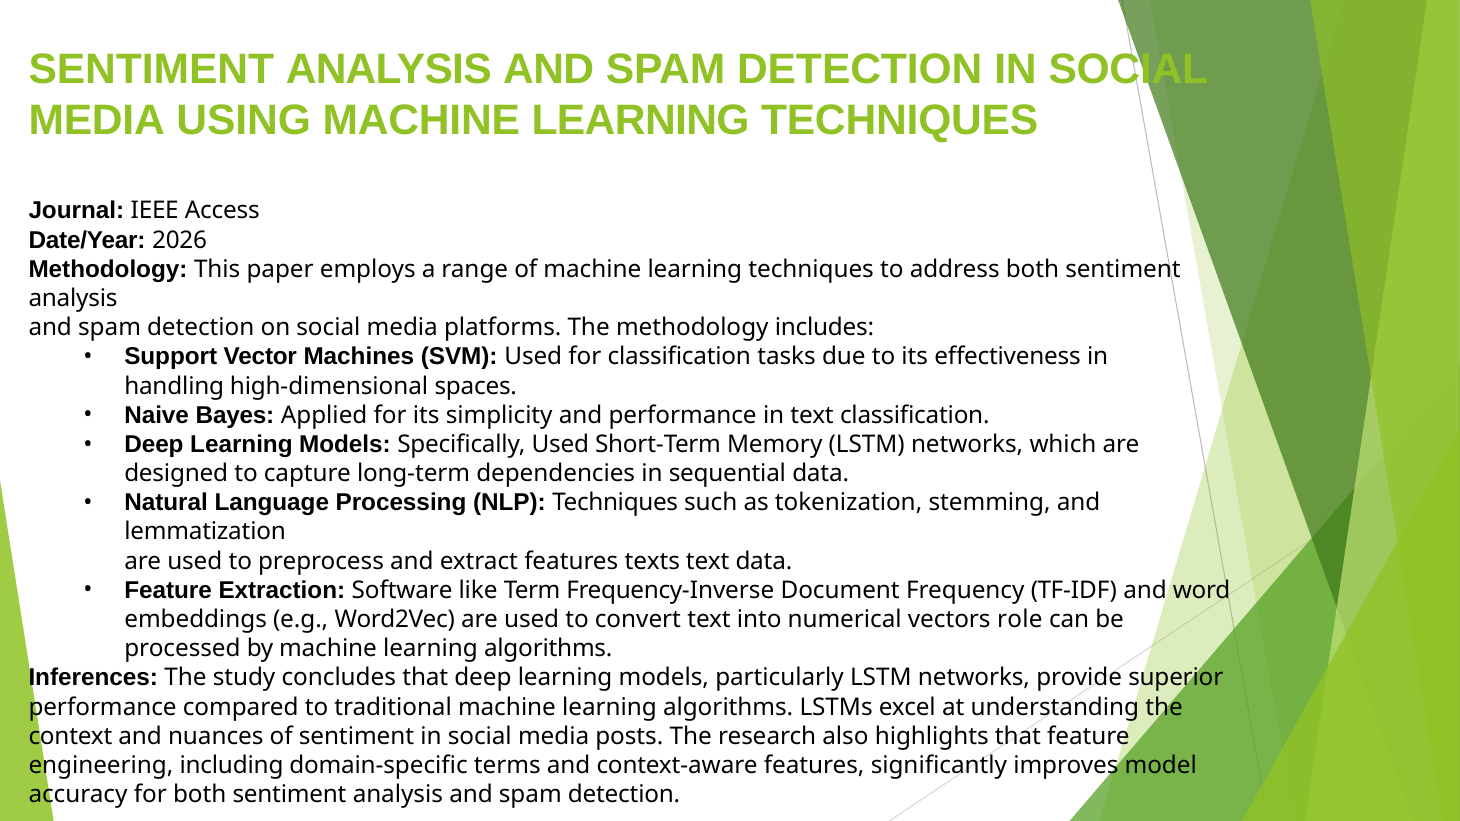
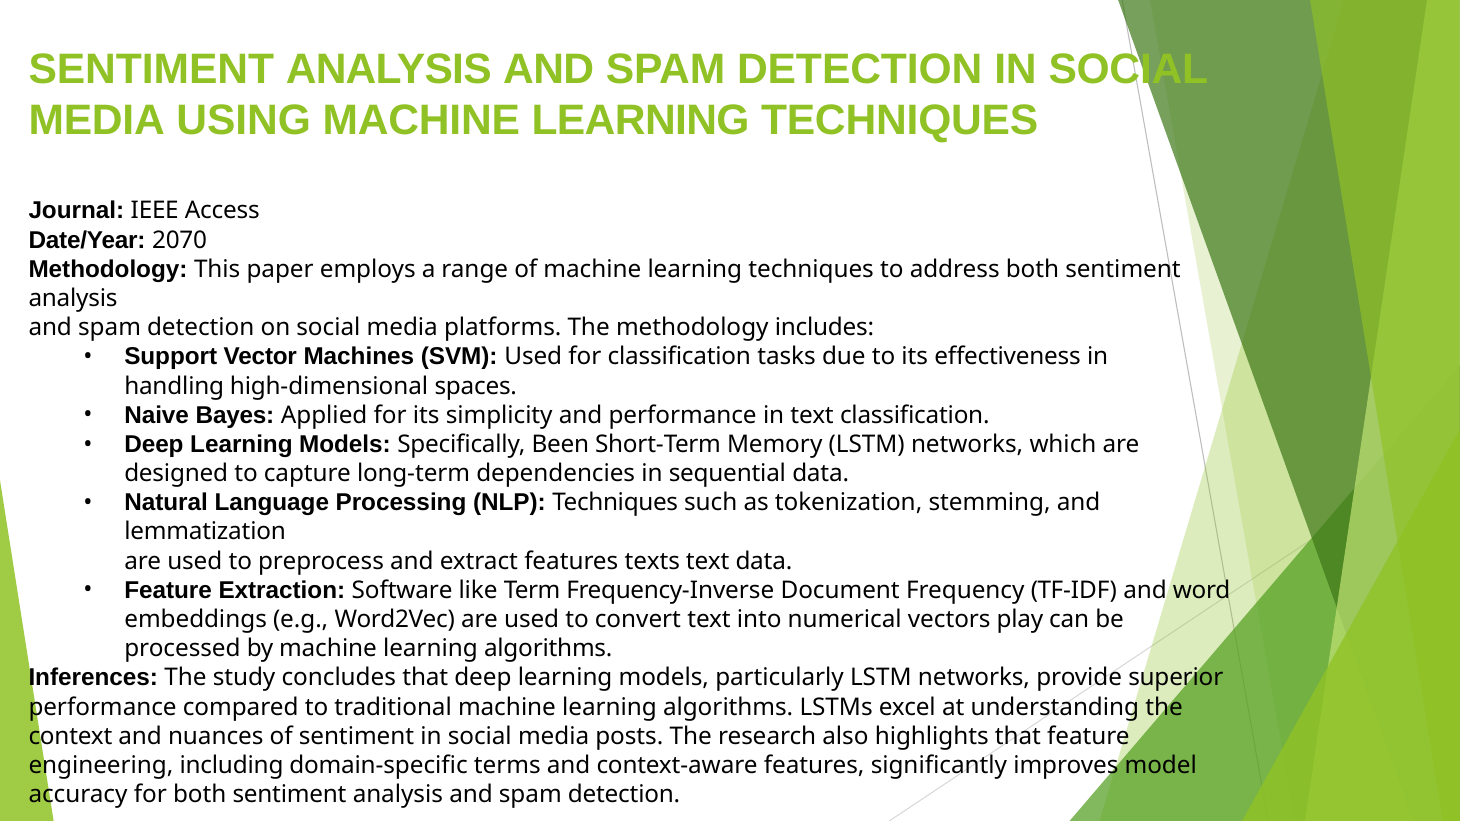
2026: 2026 -> 2070 (180, 240)
Specifically Used: Used -> Been (560, 445)
role: role -> play (1020, 620)
